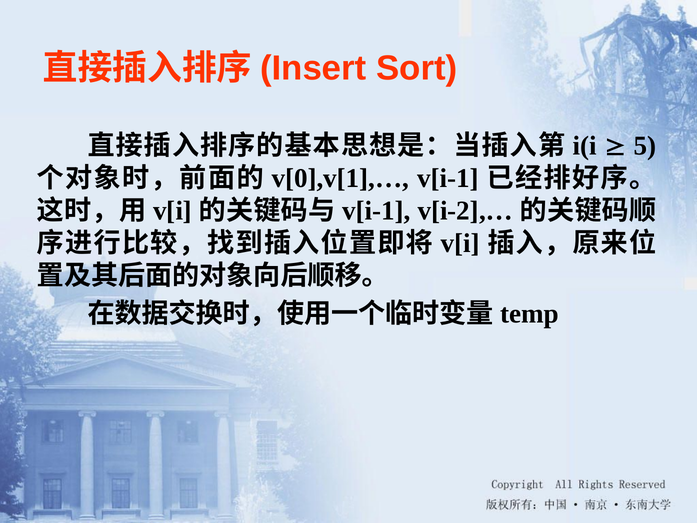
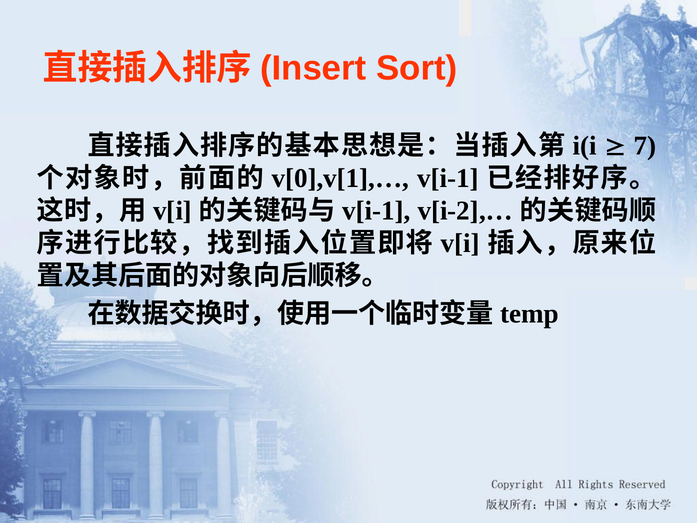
5: 5 -> 7 (645, 146)
